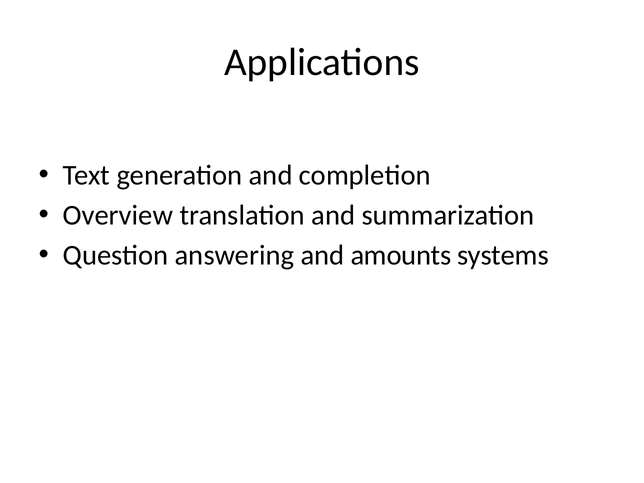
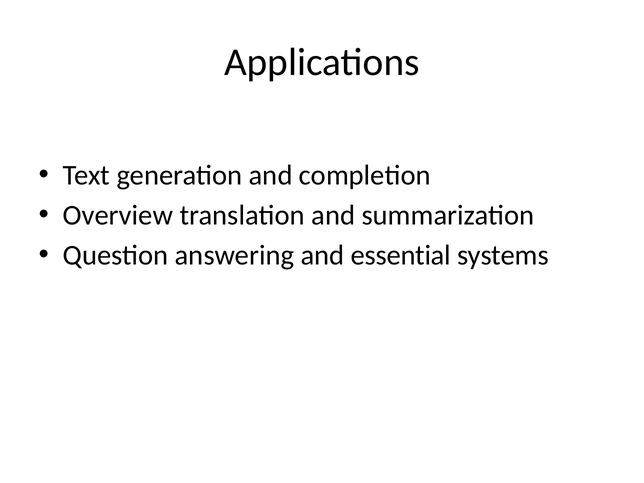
amounts: amounts -> essential (401, 255)
